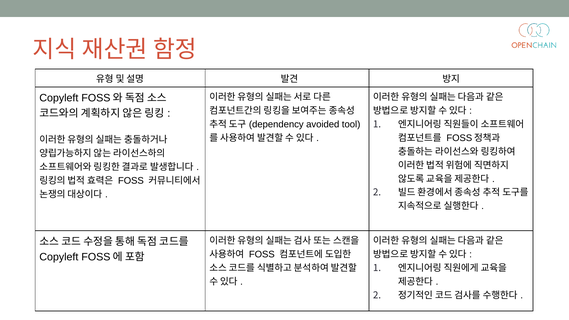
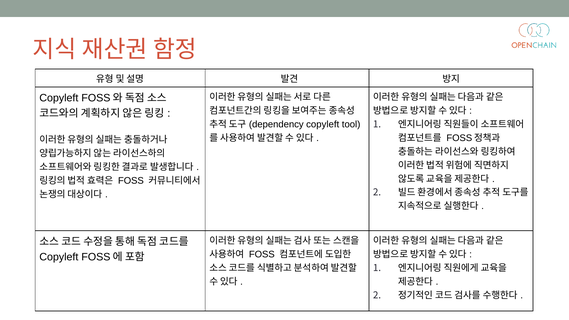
avoided: avoided -> copyleft (323, 124)
